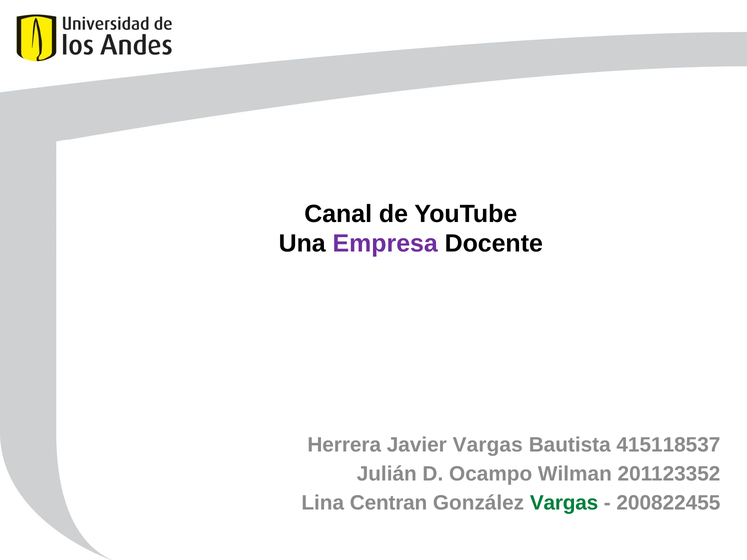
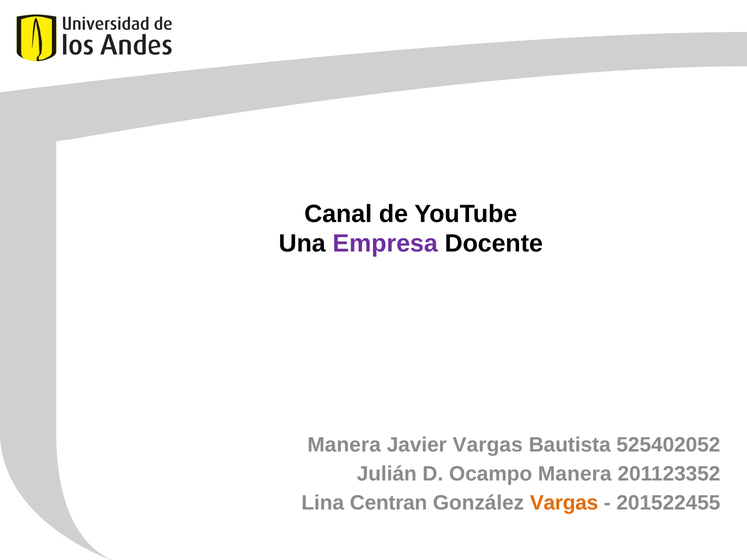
Herrera: Herrera -> Manera (344, 445)
415118537: 415118537 -> 525402052 (668, 445)
Ocampo Wilman: Wilman -> Manera (575, 474)
Vargas colour: green -> orange (564, 503)
200822455: 200822455 -> 201522455 (668, 503)
